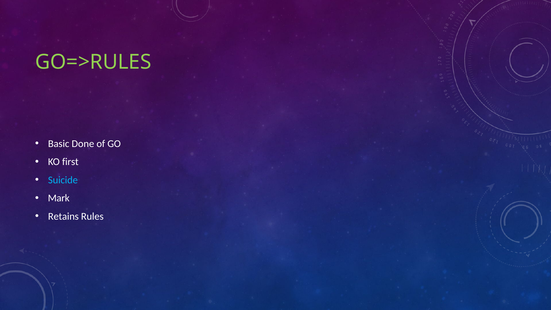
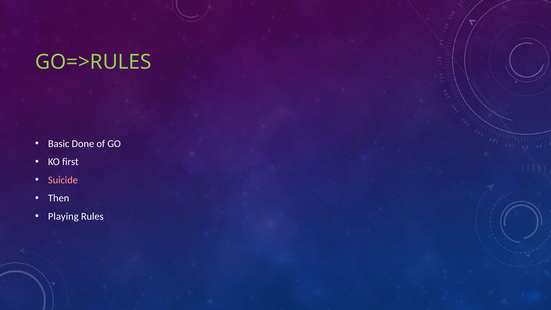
Suicide colour: light blue -> pink (63, 180)
Mark: Mark -> Then (59, 198)
Retains: Retains -> Playing (63, 216)
